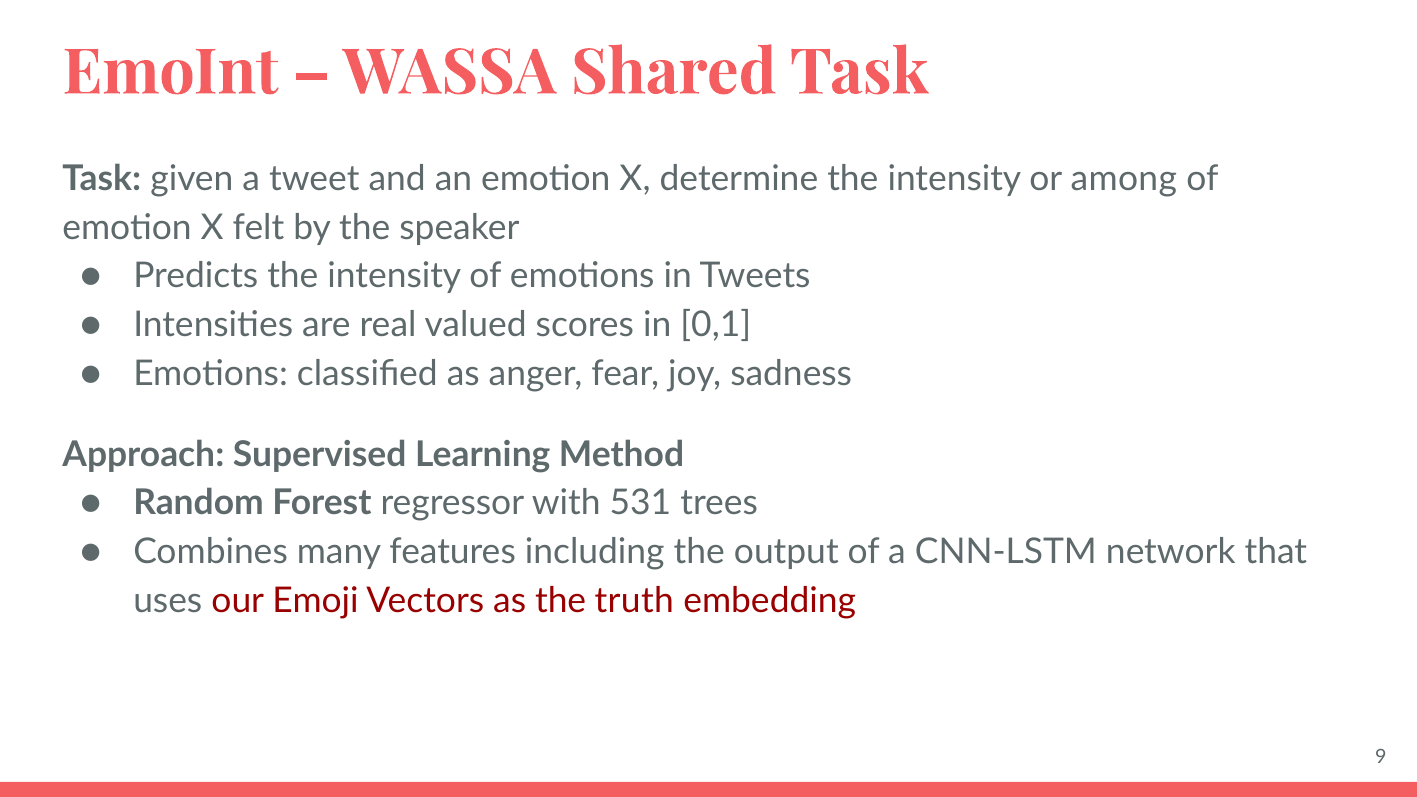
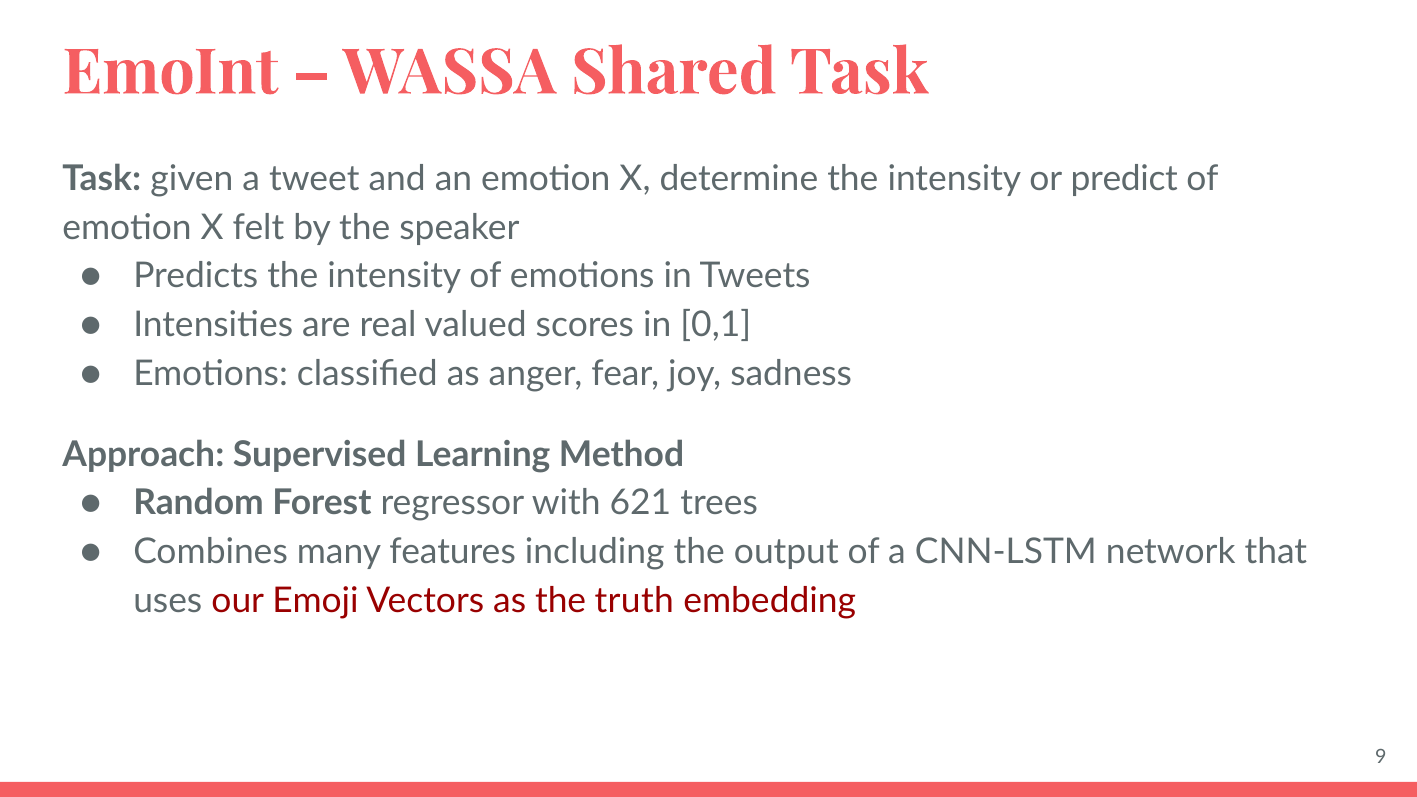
among: among -> predict (1124, 179)
531: 531 -> 621 (640, 503)
